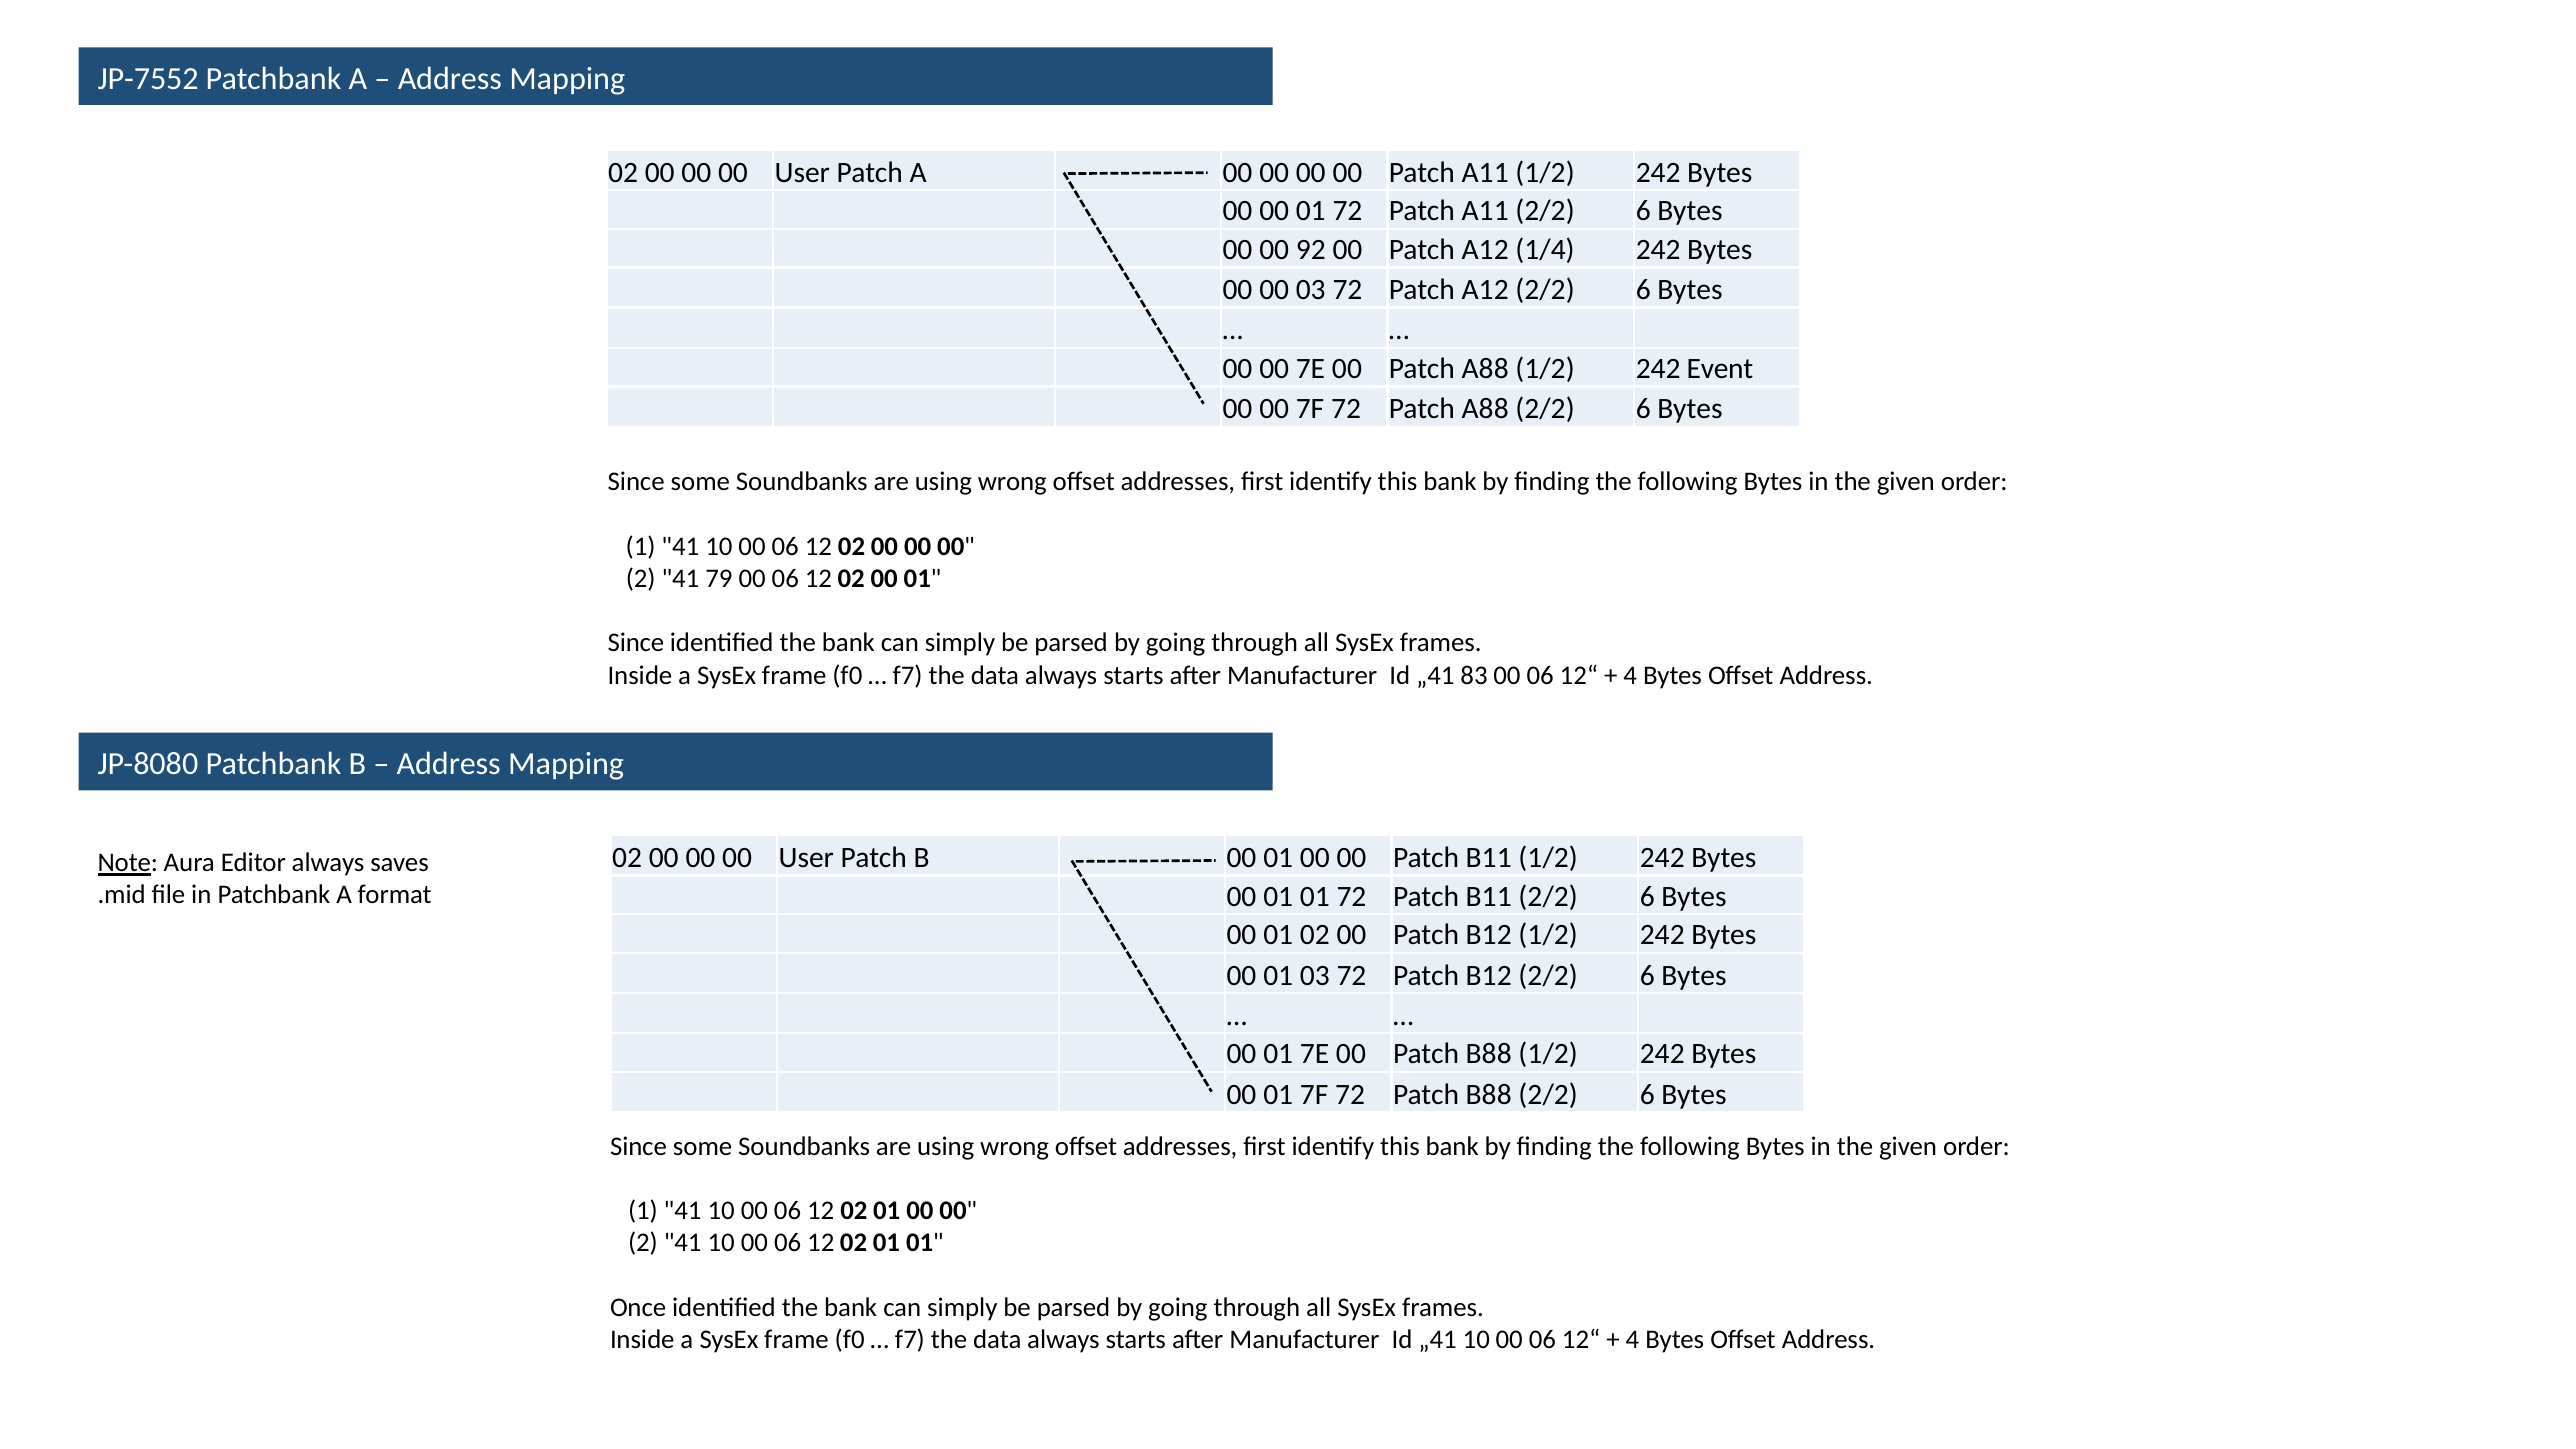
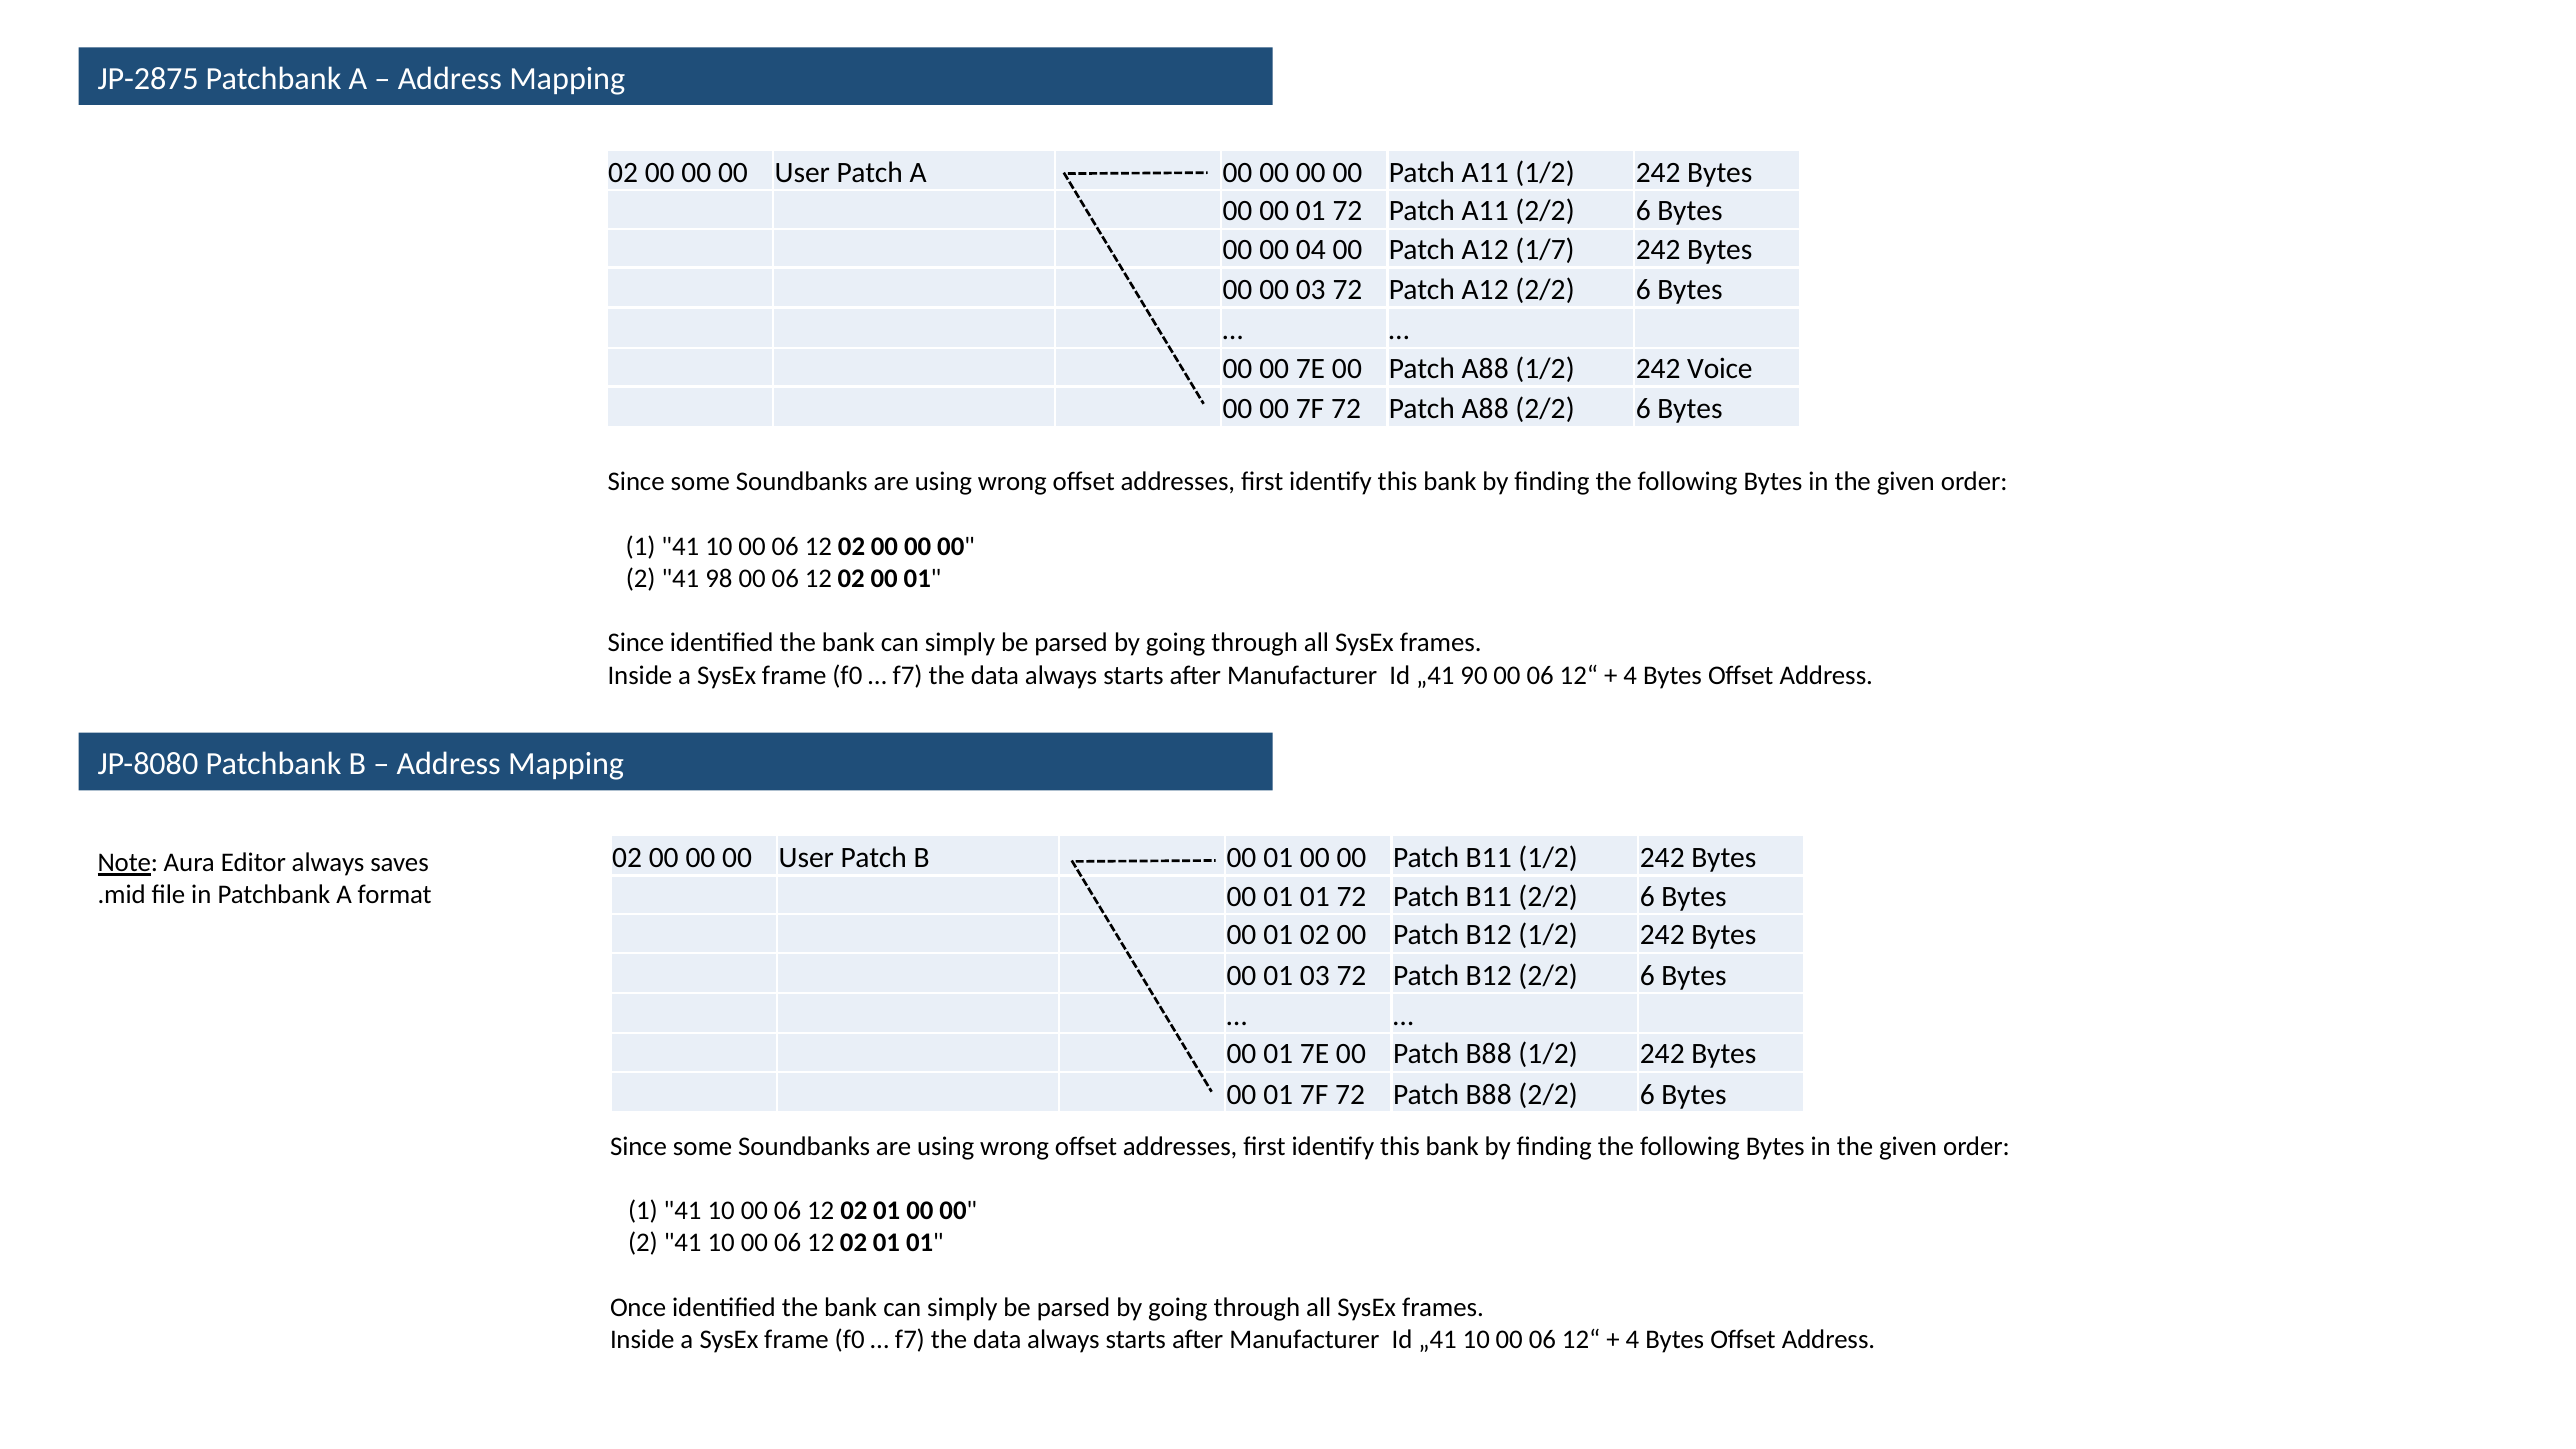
JP-7552: JP-7552 -> JP-2875 (148, 78)
92: 92 -> 04 (1311, 250)
1/4: 1/4 -> 1/7 (1545, 250)
Event: Event -> Voice (1720, 369)
79: 79 -> 98 (719, 578)
83: 83 -> 90 (1474, 675)
